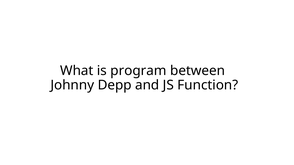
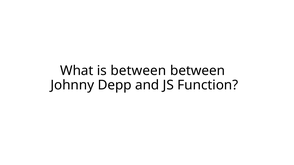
is program: program -> between (138, 71)
